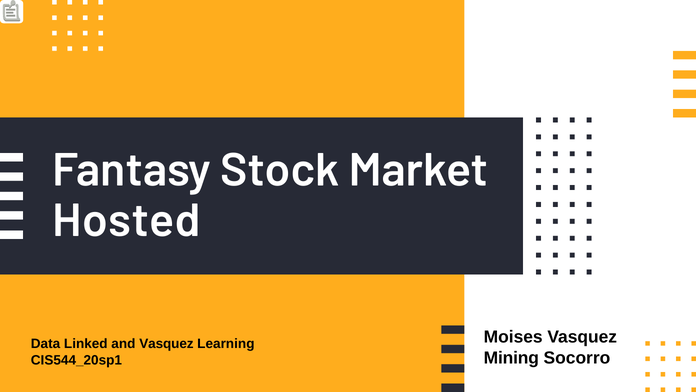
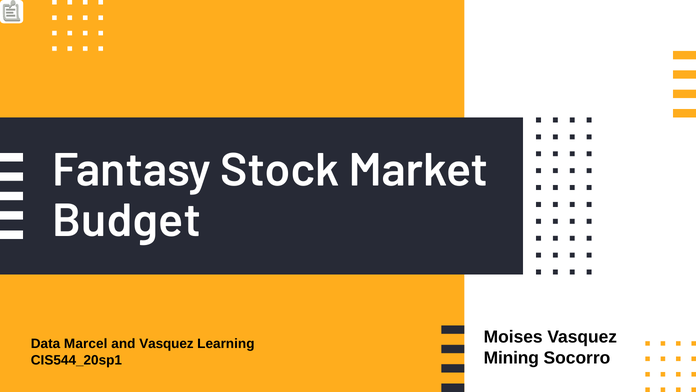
Hosted: Hosted -> Budget (127, 221)
Linked: Linked -> Marcel (86, 343)
